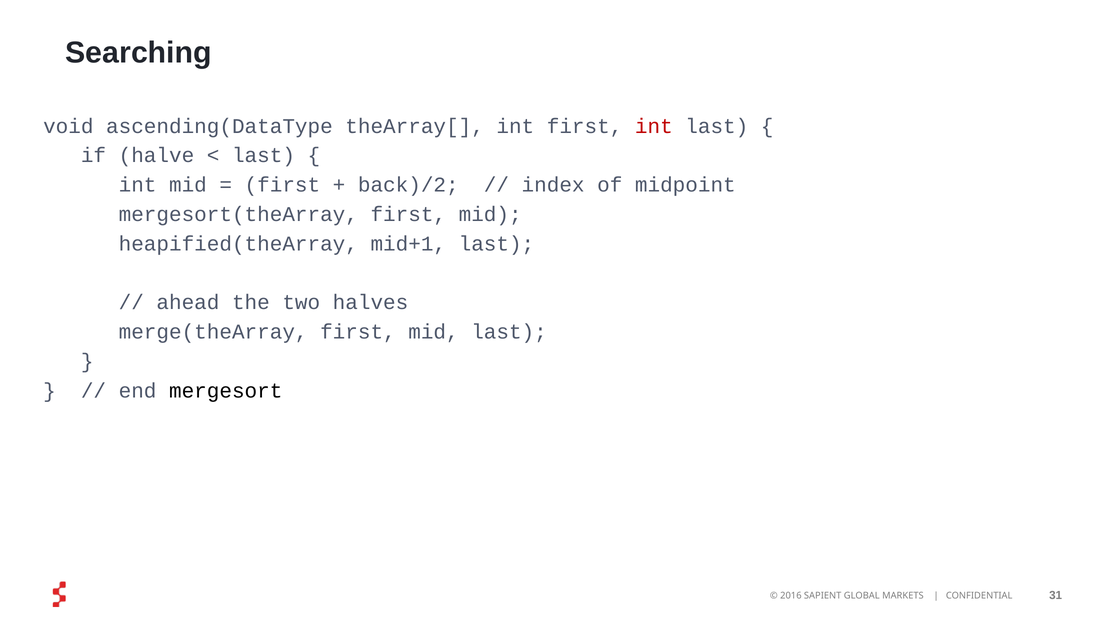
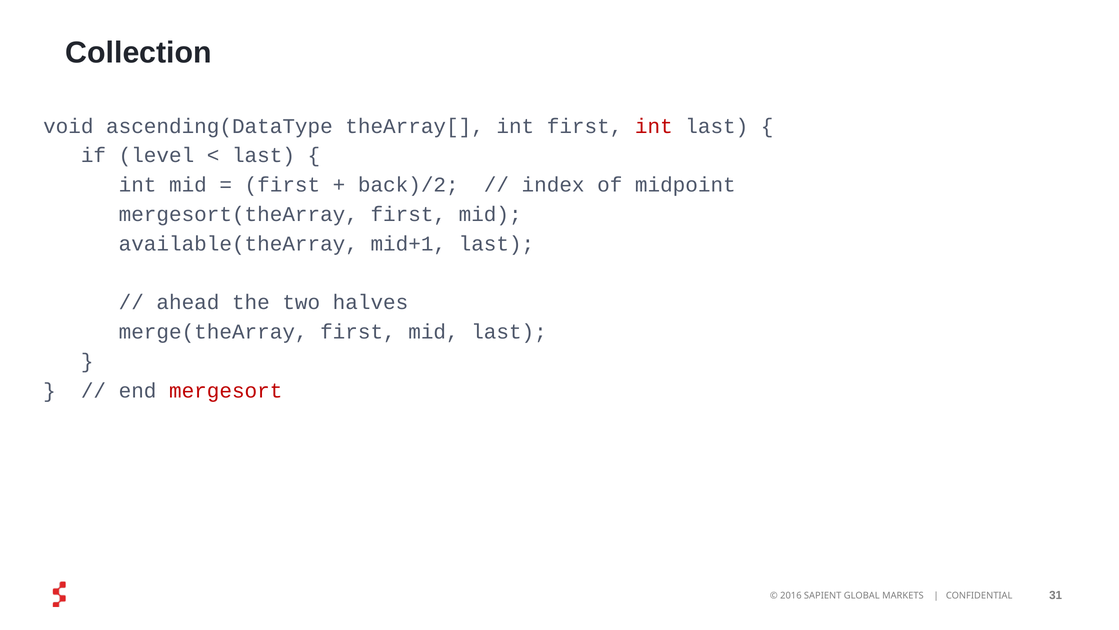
Searching: Searching -> Collection (139, 52)
halve: halve -> level (156, 155)
heapified(theArray: heapified(theArray -> available(theArray (238, 244)
mergesort colour: black -> red (226, 390)
